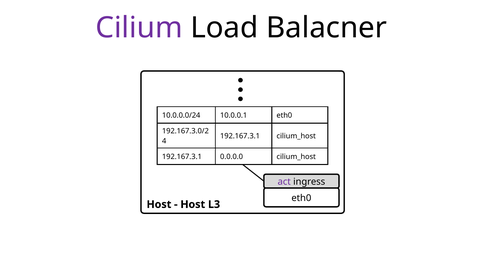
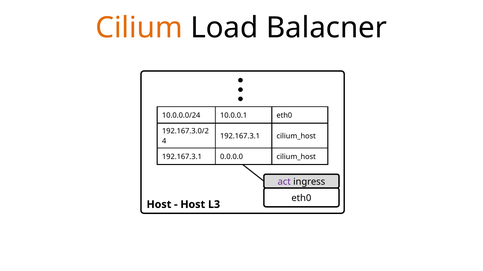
Cilium colour: purple -> orange (139, 28)
